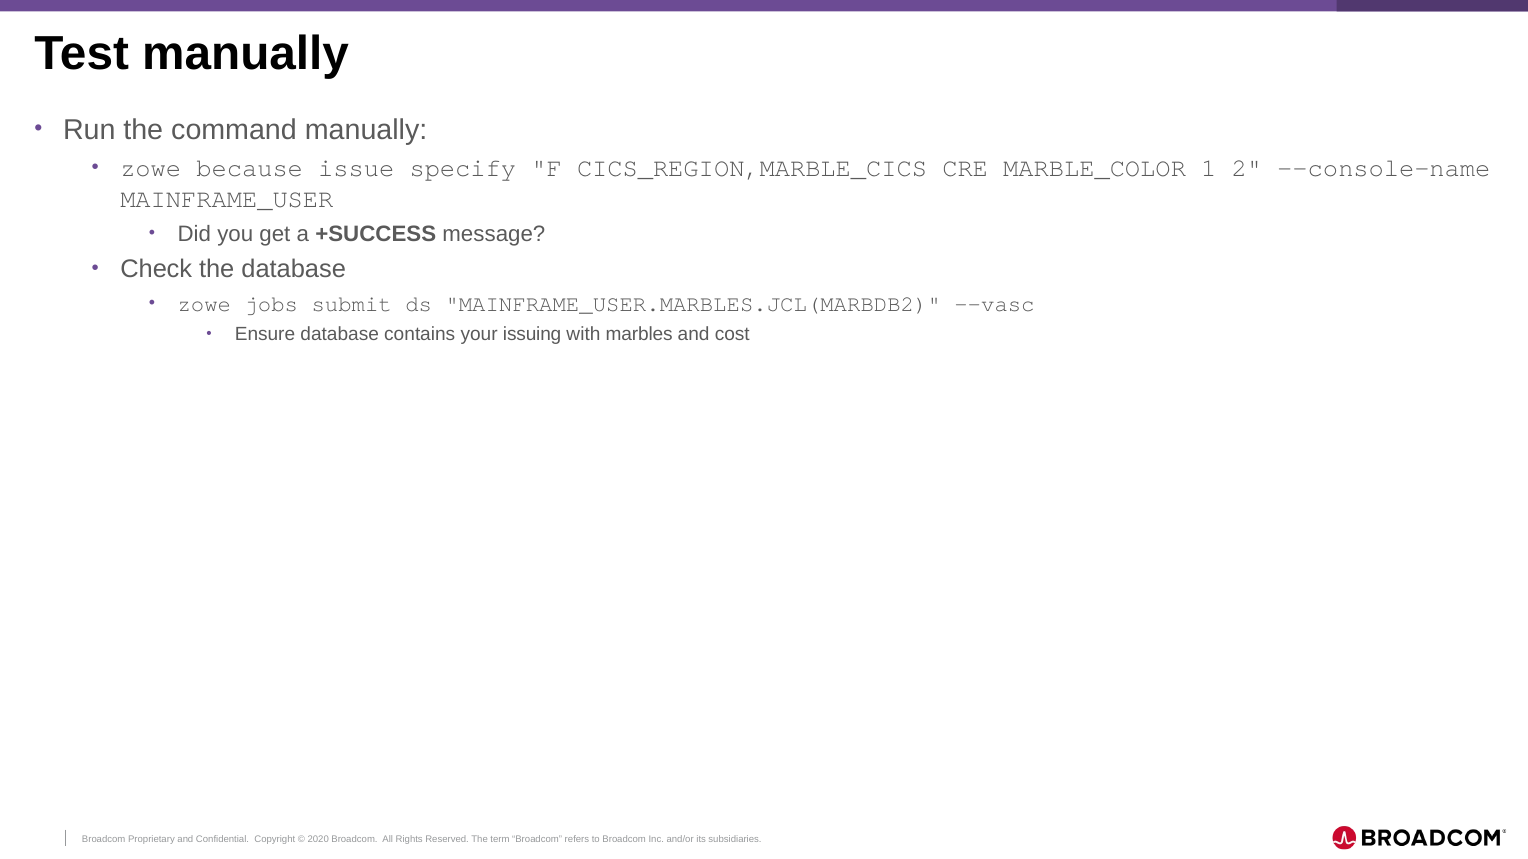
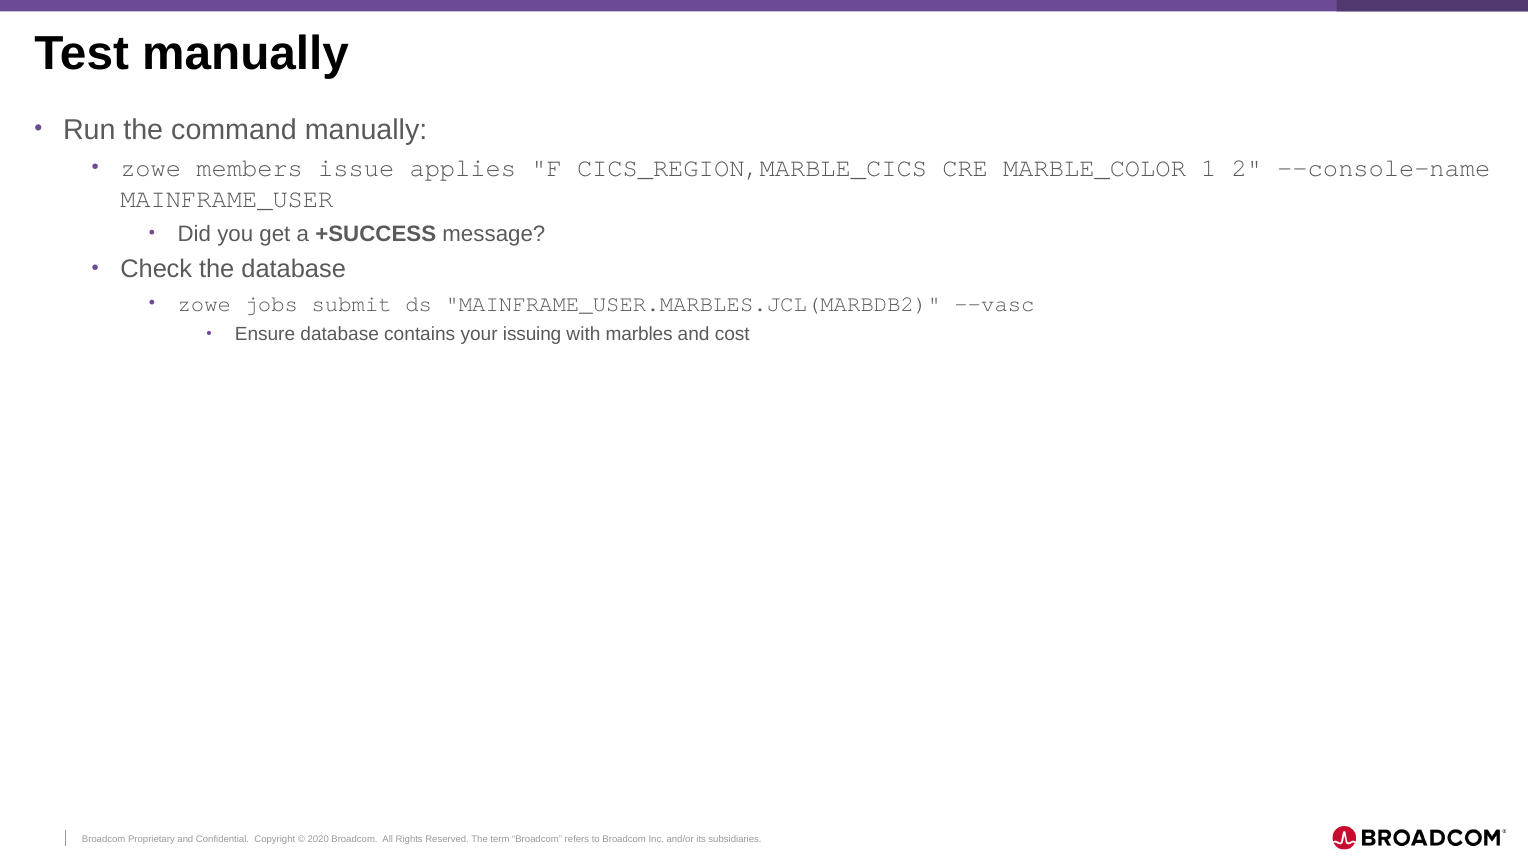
because: because -> members (250, 169)
specify: specify -> applies (463, 169)
